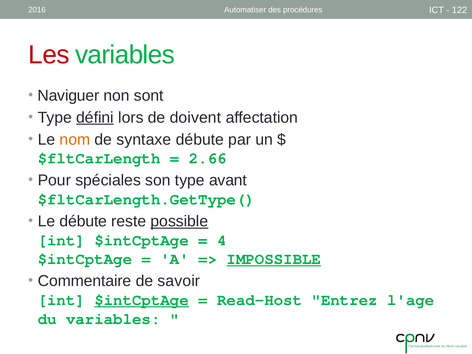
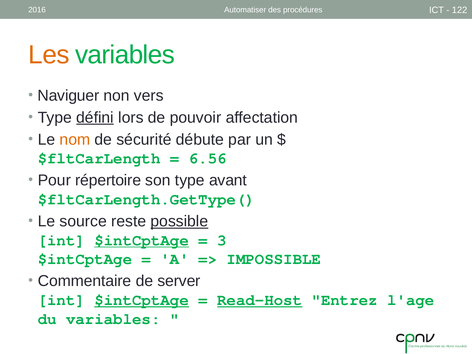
Les colour: red -> orange (49, 55)
sont: sont -> vers (149, 96)
doivent: doivent -> pouvoir (196, 118)
syntaxe: syntaxe -> sécurité (144, 140)
2.66: 2.66 -> 6.56 (208, 158)
spéciales: spéciales -> répertoire (108, 180)
Le débute: débute -> source (83, 221)
$intCptAge underline: none -> present (142, 240)
4: 4 -> 3 (222, 240)
IMPOSSIBLE underline: present -> none (274, 259)
savoir: savoir -> server (179, 281)
Read-Host underline: none -> present (260, 300)
